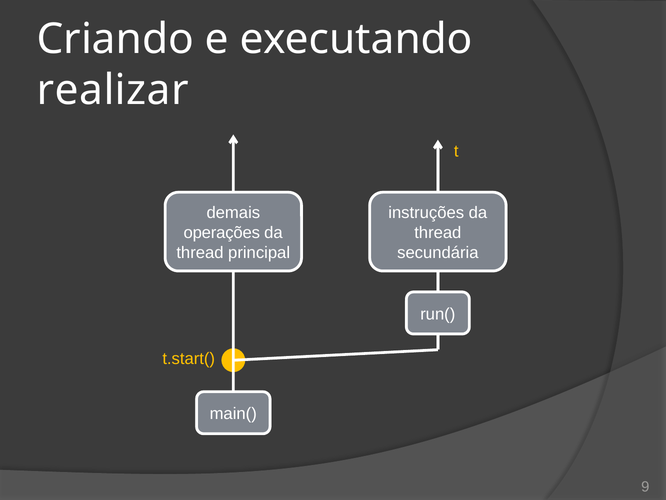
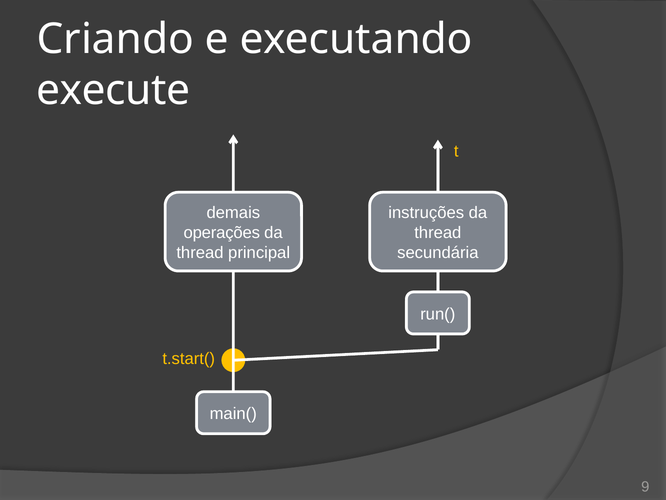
realizar: realizar -> execute (113, 90)
